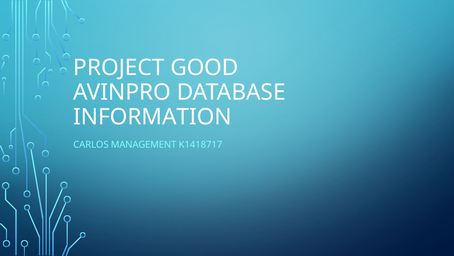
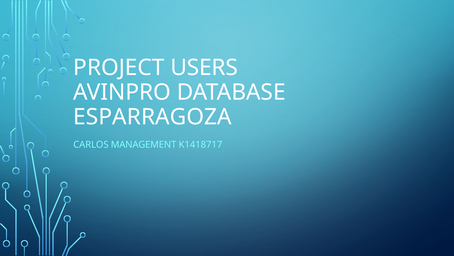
GOOD: GOOD -> USERS (204, 68)
INFORMATION: INFORMATION -> ESPARRAGOZA (153, 117)
